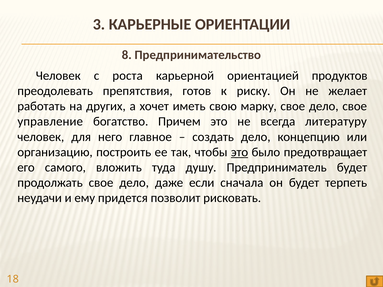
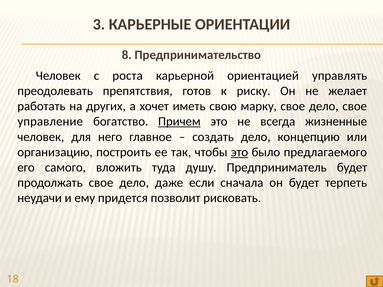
продуктов: продуктов -> управлять (340, 76)
Причем underline: none -> present (179, 122)
литературу: литературу -> жизненные (336, 122)
предотвращает: предотвращает -> предлагаемого (325, 152)
